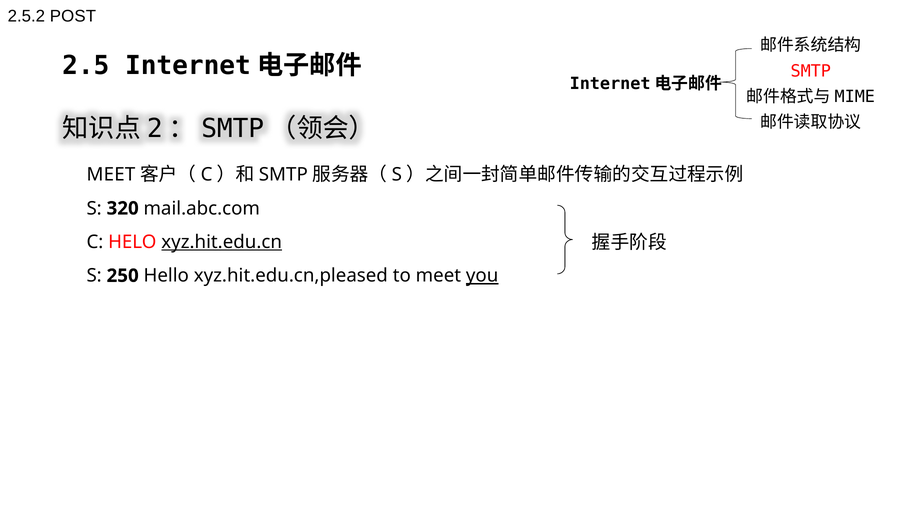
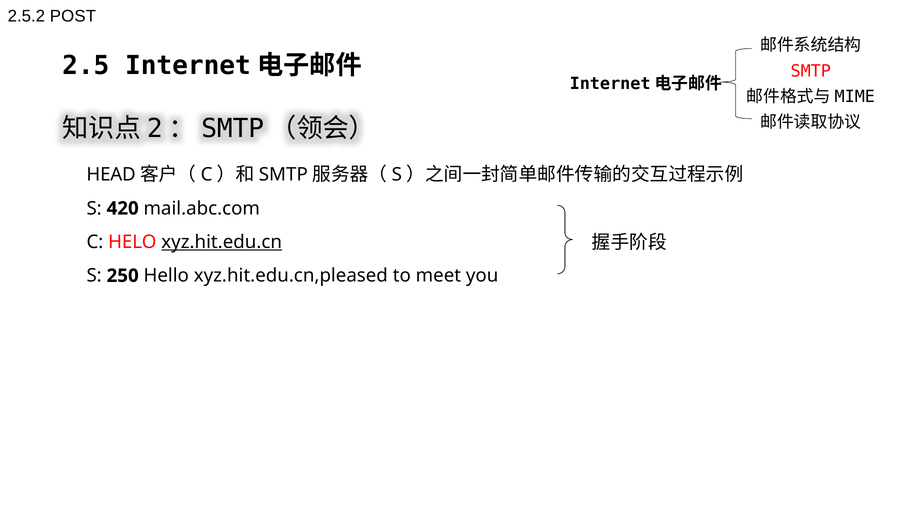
MEET: MEET -> HEAD (111, 175)
320: 320 -> 420 (123, 208)
you underline: present -> none (482, 275)
